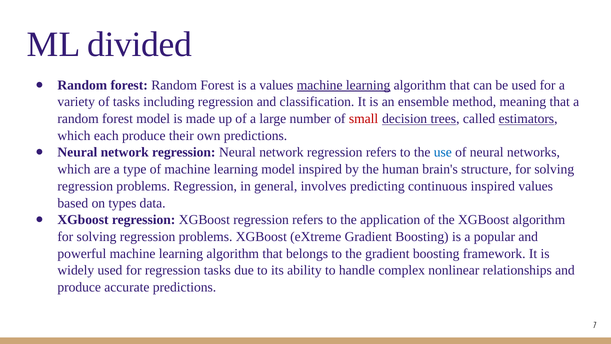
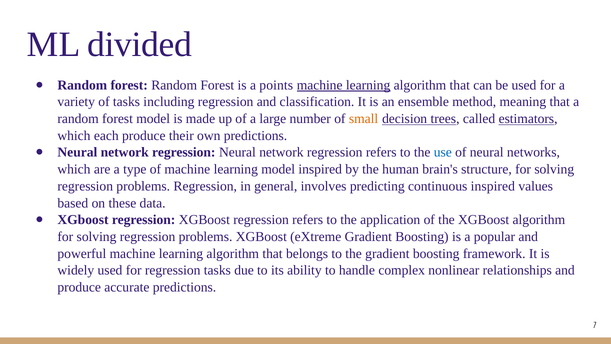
a values: values -> points (276, 85)
small colour: red -> orange (364, 119)
types: types -> these (122, 203)
